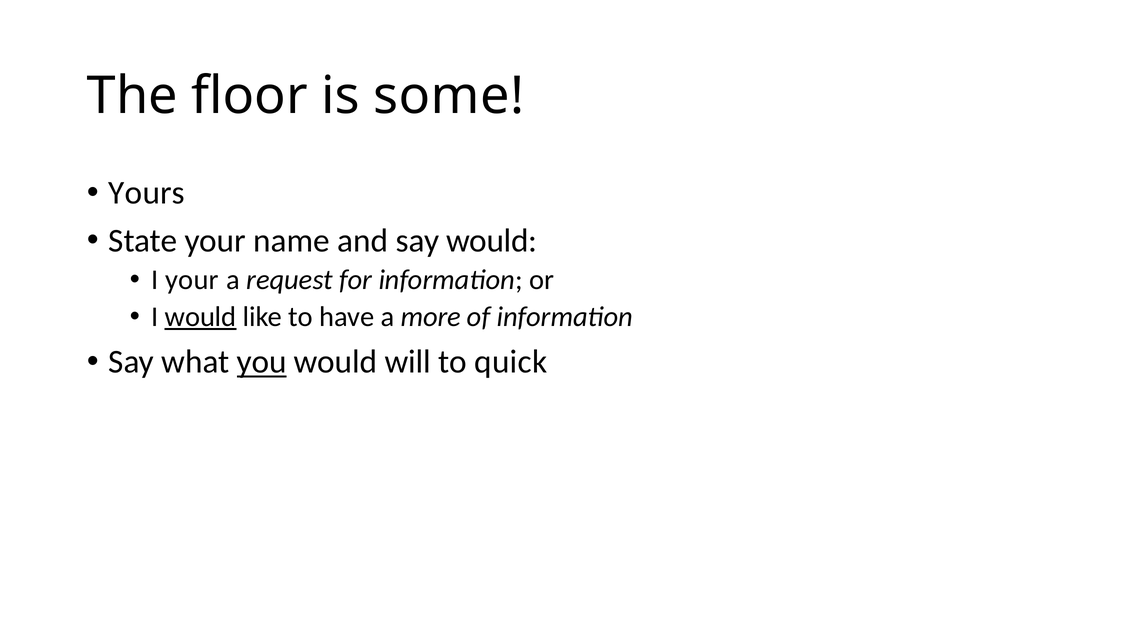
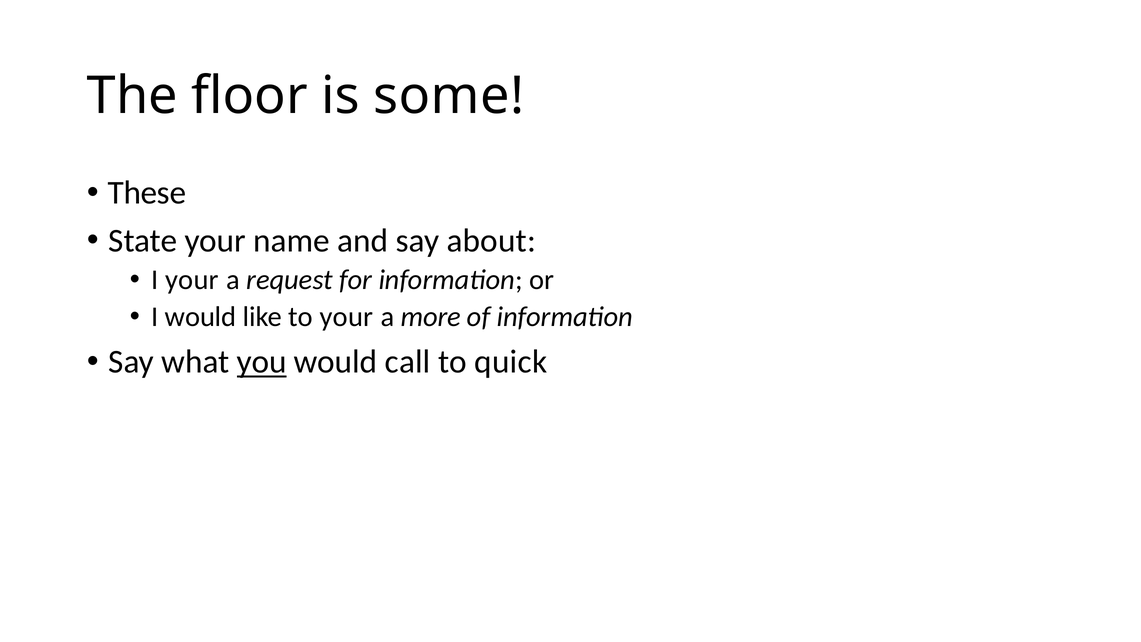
Yours: Yours -> These (147, 193)
say would: would -> about (491, 241)
would underline: present -> none (201, 317)
to have: have -> your (347, 317)
will: will -> call (408, 362)
